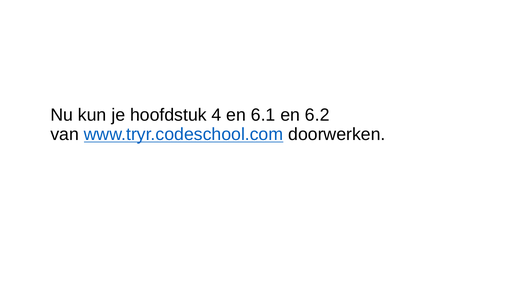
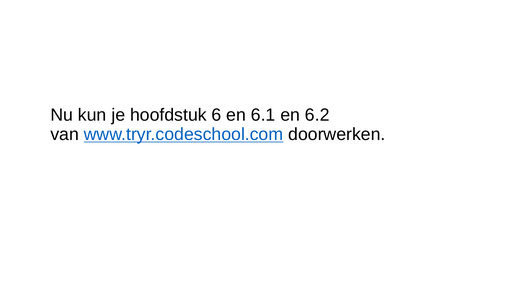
4: 4 -> 6 (217, 115)
